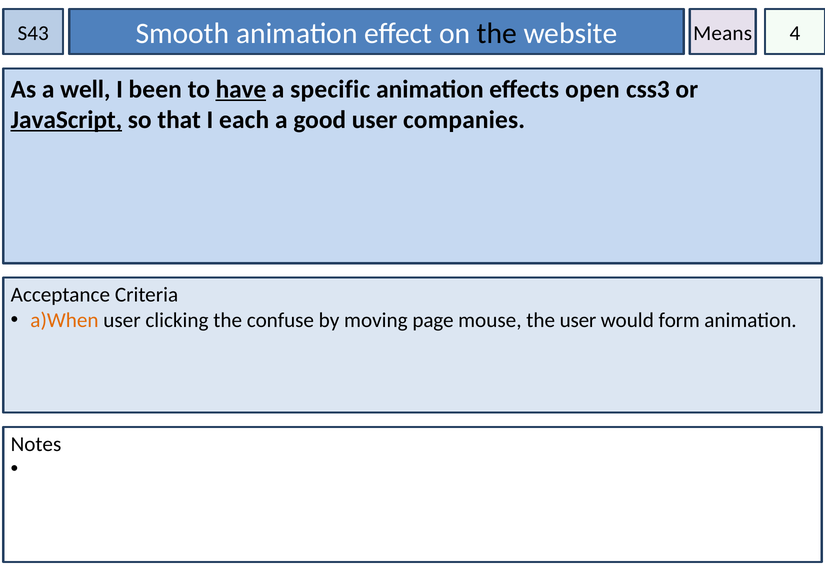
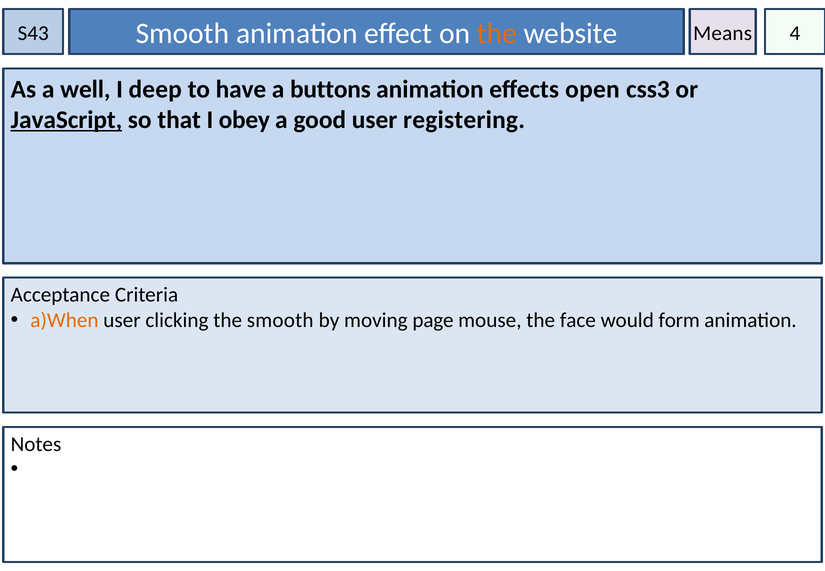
the colour: black -> orange (497, 34)
been: been -> deep (155, 89)
have underline: present -> none (241, 89)
specific: specific -> buttons (330, 89)
each: each -> obey (244, 120)
companies: companies -> registering (464, 120)
the confuse: confuse -> smooth (280, 320)
the user: user -> face (578, 320)
